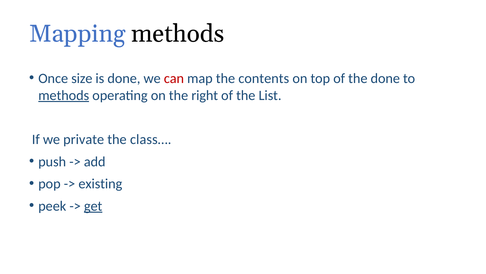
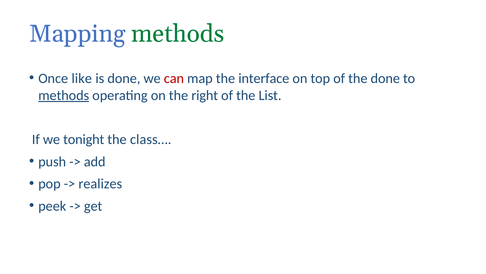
methods colour: black -> green (178, 34)
size: size -> like (82, 78)
contents: contents -> interface (264, 78)
private: private -> tonight (84, 139)
existing: existing -> realizes (100, 183)
get underline: present -> none (93, 206)
